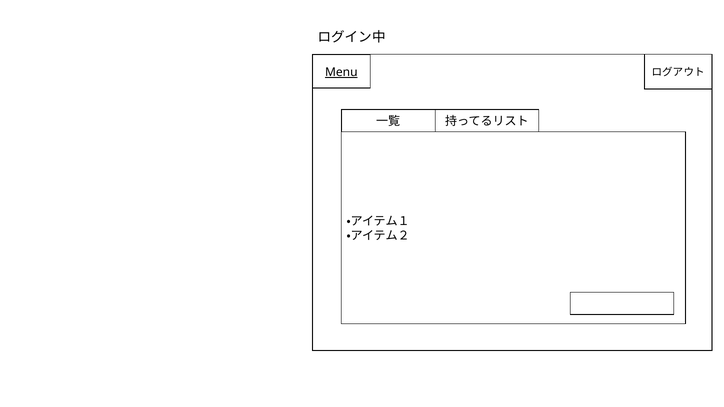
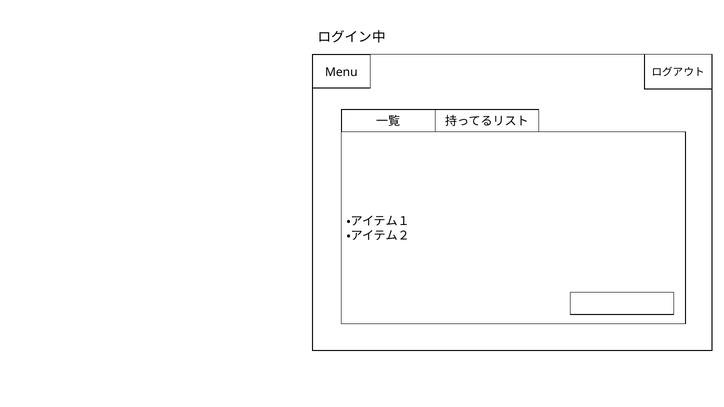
Menu underline: present -> none (341, 72)
